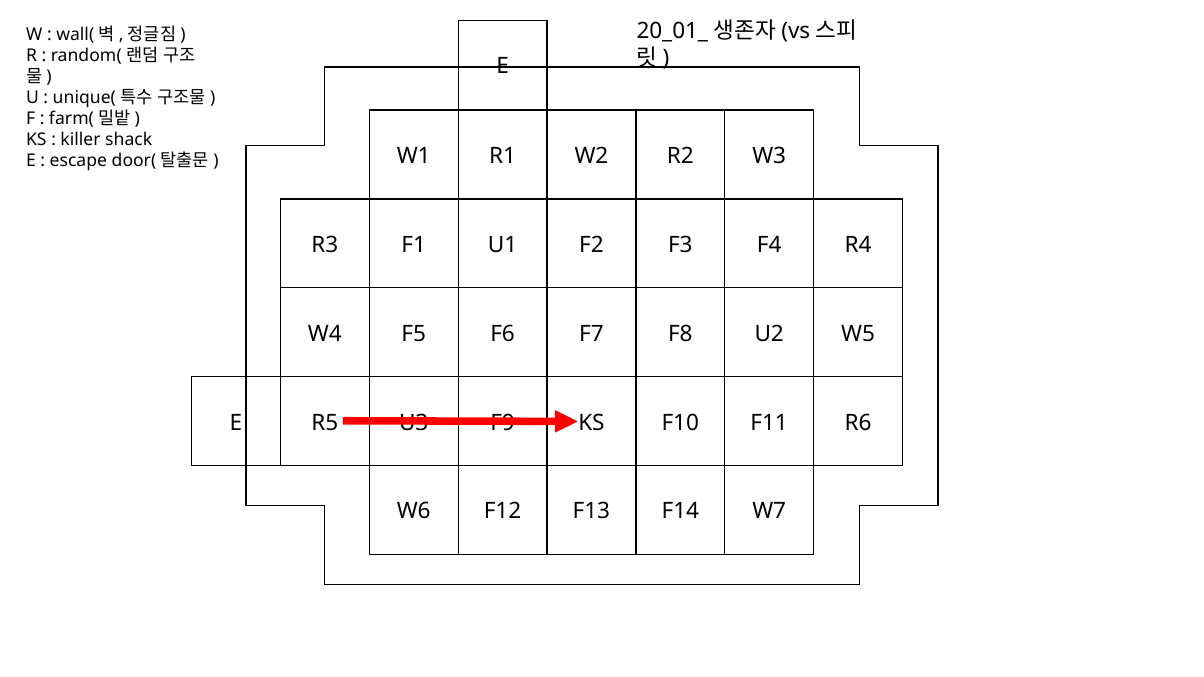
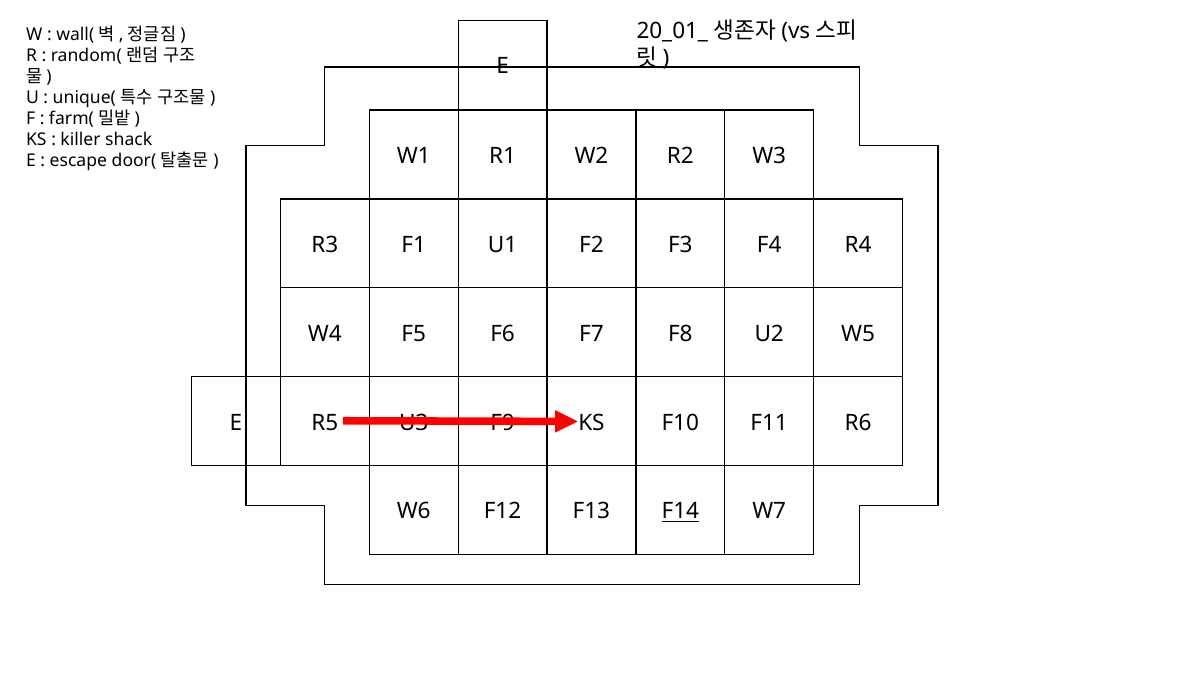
F14 underline: none -> present (680, 512)
